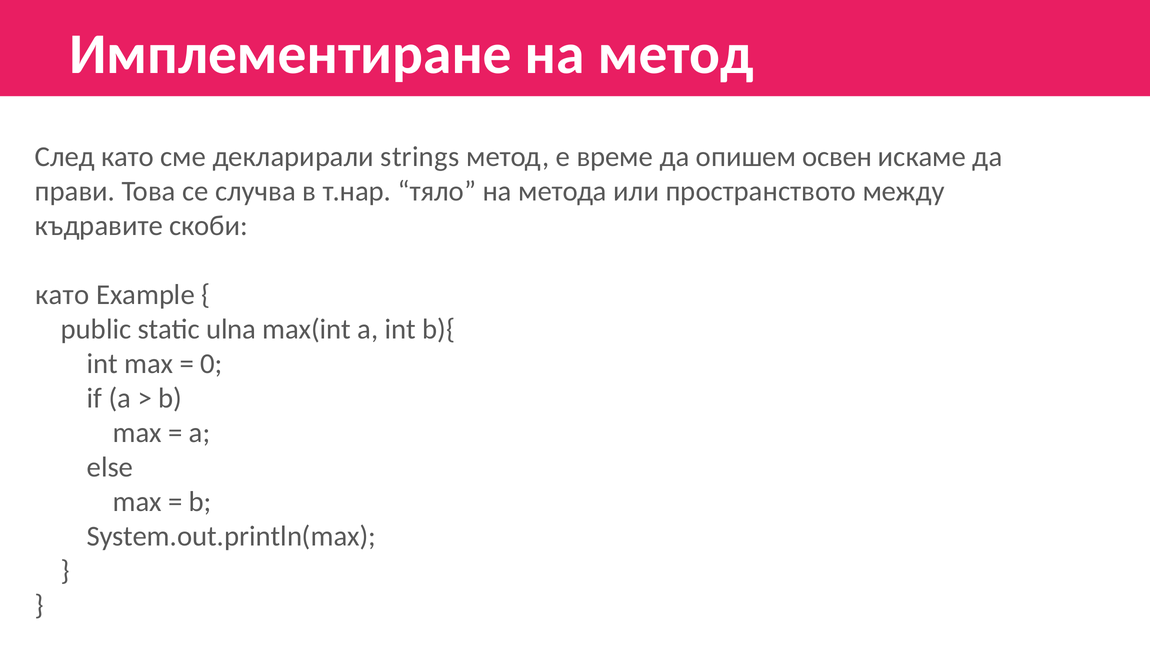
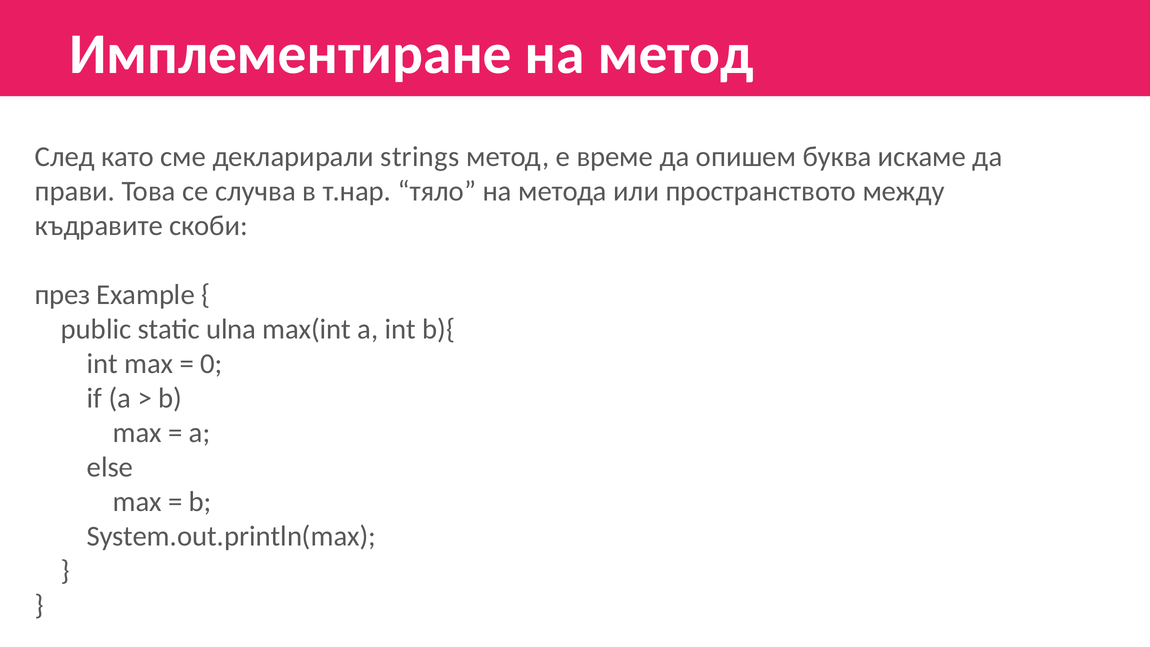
освен: освен -> буква (837, 157)
като: като -> през (63, 295)
